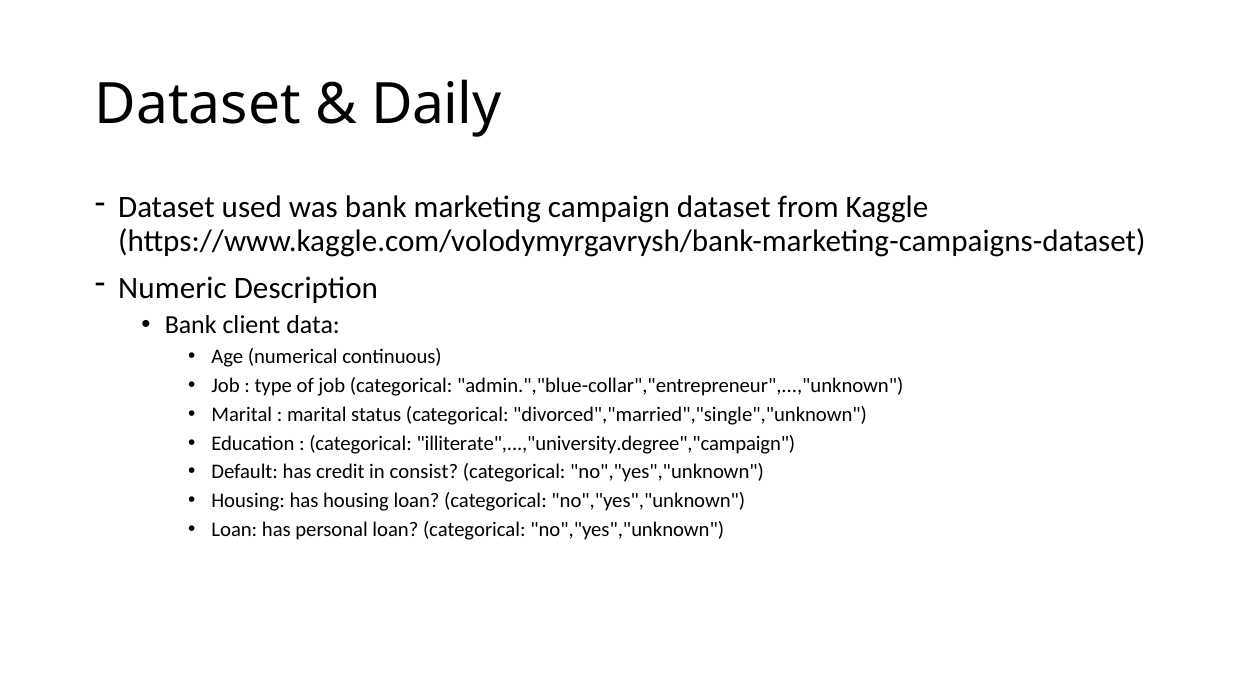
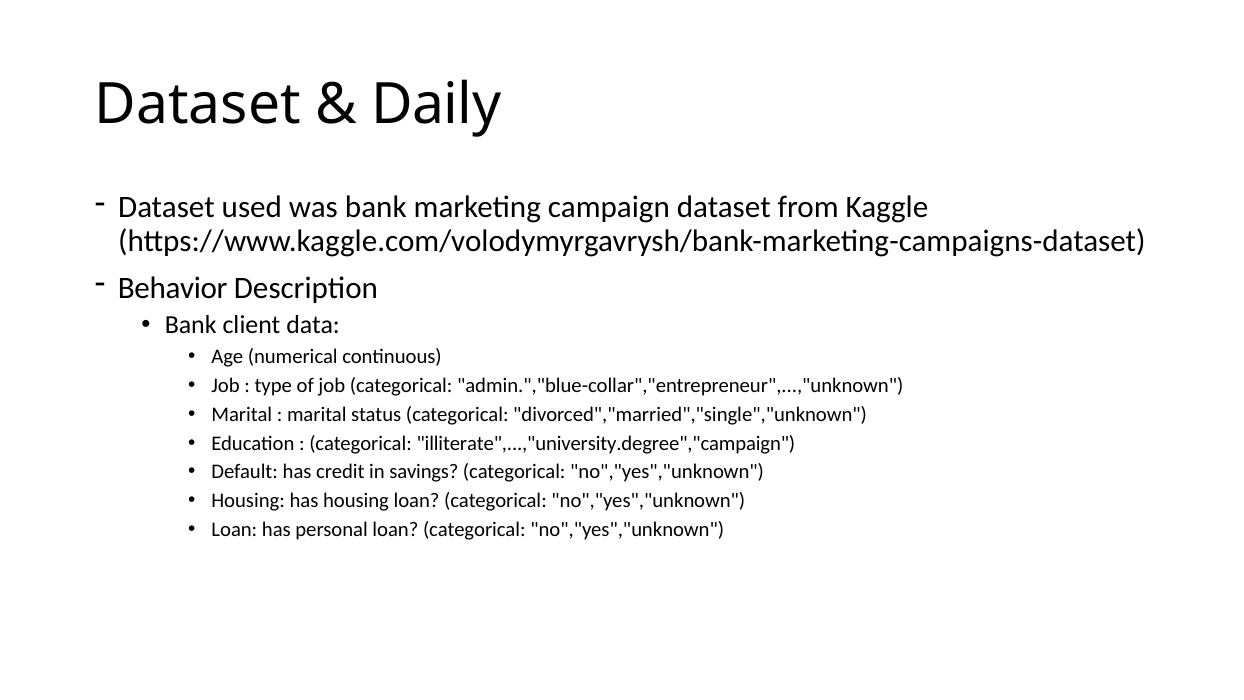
Numeric: Numeric -> Behavior (173, 288)
consist: consist -> savings (424, 472)
